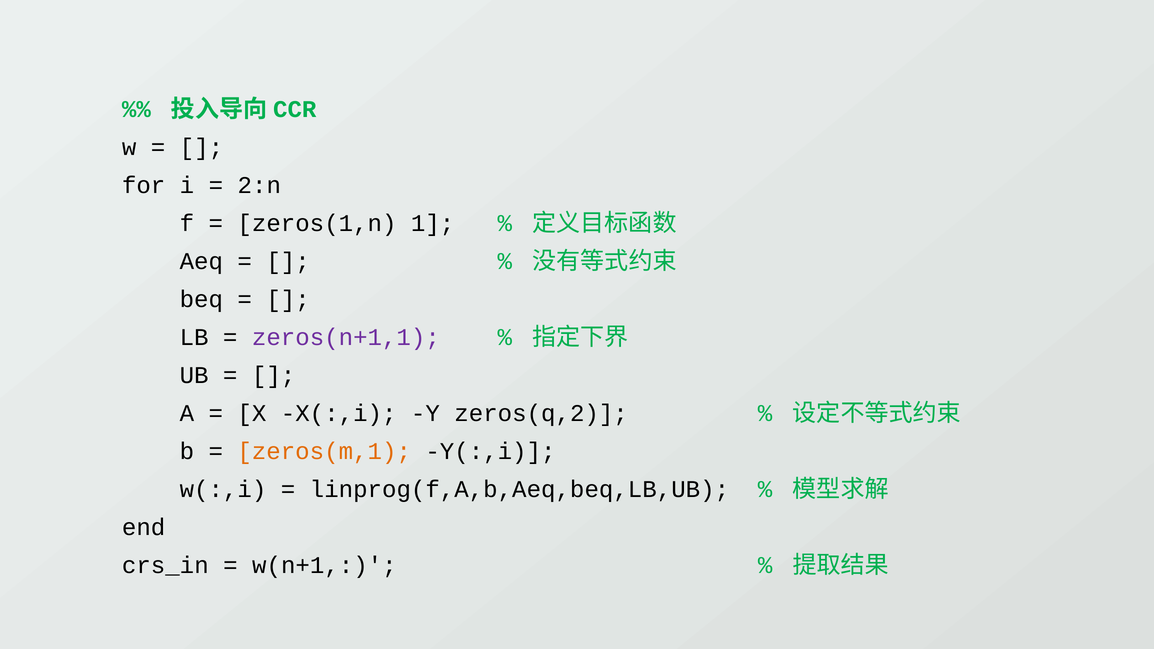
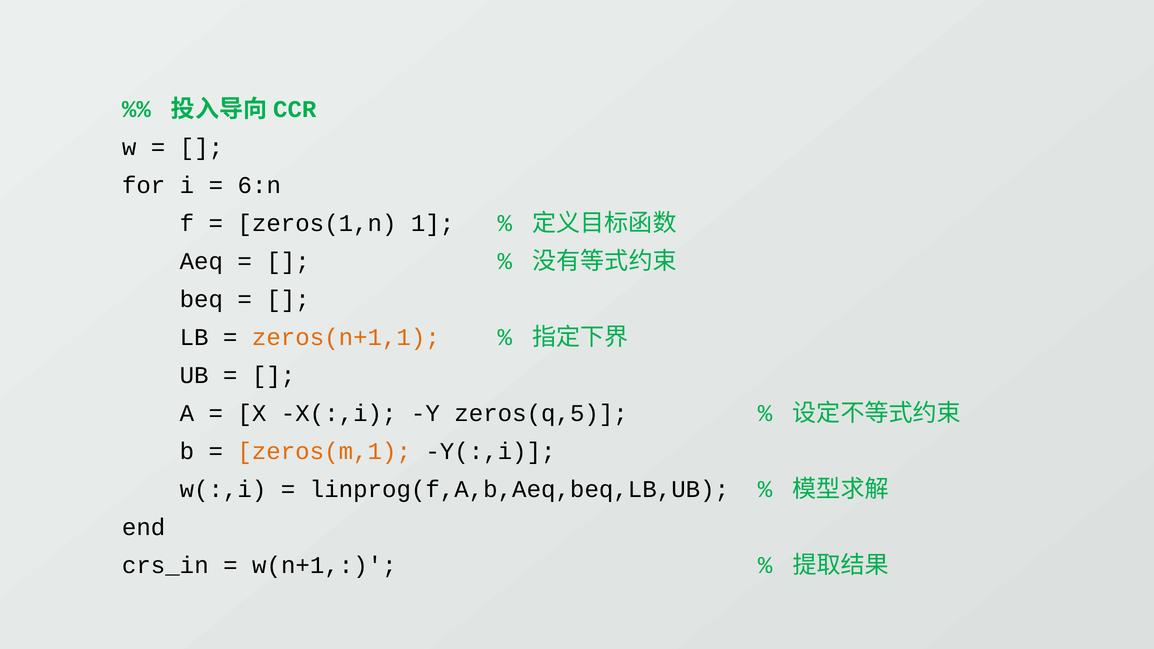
2:n: 2:n -> 6:n (259, 186)
zeros(n+1,1 colour: purple -> orange (346, 337)
zeros(q,2: zeros(q,2 -> zeros(q,5 (541, 413)
